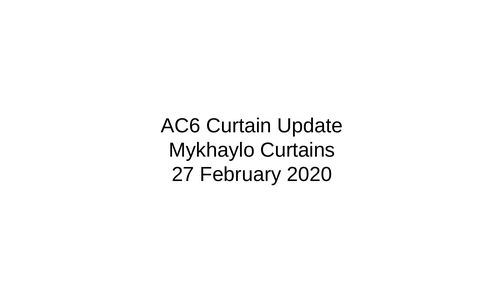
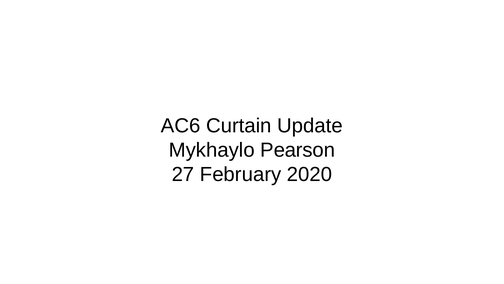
Curtains: Curtains -> Pearson (298, 150)
